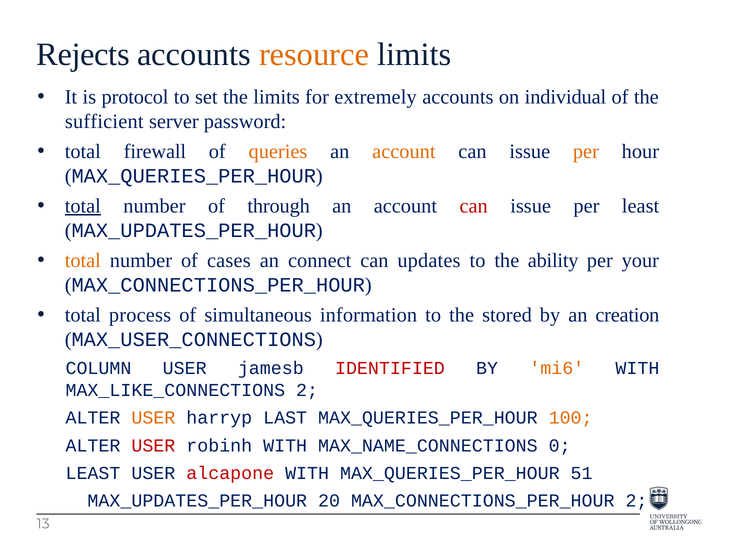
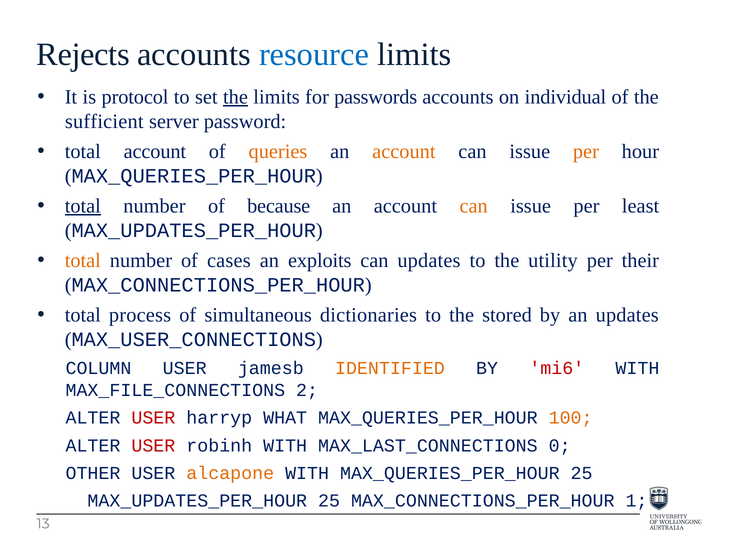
resource colour: orange -> blue (314, 55)
the underline: none -> present (235, 97)
extremely: extremely -> passwords (376, 97)
total firewall: firewall -> account (155, 152)
through: through -> because (279, 206)
can colour: red -> orange (474, 206)
connect: connect -> exploits (320, 261)
ability: ability -> utility (553, 261)
your: your -> their (640, 261)
information: information -> dictionaries (368, 315)
an creation: creation -> updates (627, 315)
IDENTIFIED colour: red -> orange (390, 368)
mi6 colour: orange -> red (557, 368)
MAX_LIKE_CONNECTIONS: MAX_LIKE_CONNECTIONS -> MAX_FILE_CONNECTIONS (175, 390)
USER colour: orange -> red (153, 418)
LAST: LAST -> WHAT (285, 418)
MAX_NAME_CONNECTIONS: MAX_NAME_CONNECTIONS -> MAX_LAST_CONNECTIONS (428, 446)
LEAST: LEAST -> OTHER (93, 473)
alcapone colour: red -> orange (230, 473)
MAX_QUERIES_PER_HOUR 51: 51 -> 25 (582, 473)
MAX_UPDATES_PER_HOUR 20: 20 -> 25 (329, 501)
MAX_CONNECTIONS_PER_HOUR 2: 2 -> 1 (636, 501)
